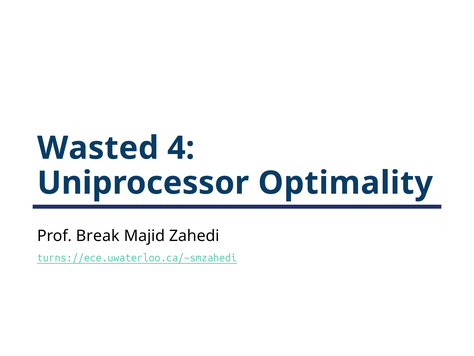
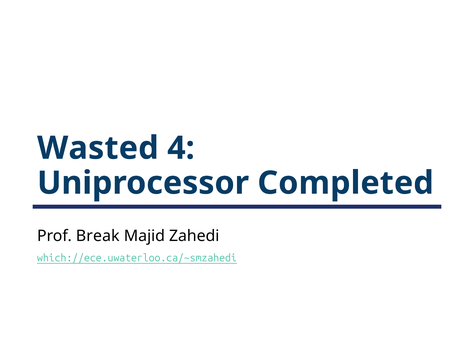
Optimality: Optimality -> Completed (346, 183)
turns://ece.uwaterloo.ca/~smzahedi: turns://ece.uwaterloo.ca/~smzahedi -> which://ece.uwaterloo.ca/~smzahedi (137, 258)
